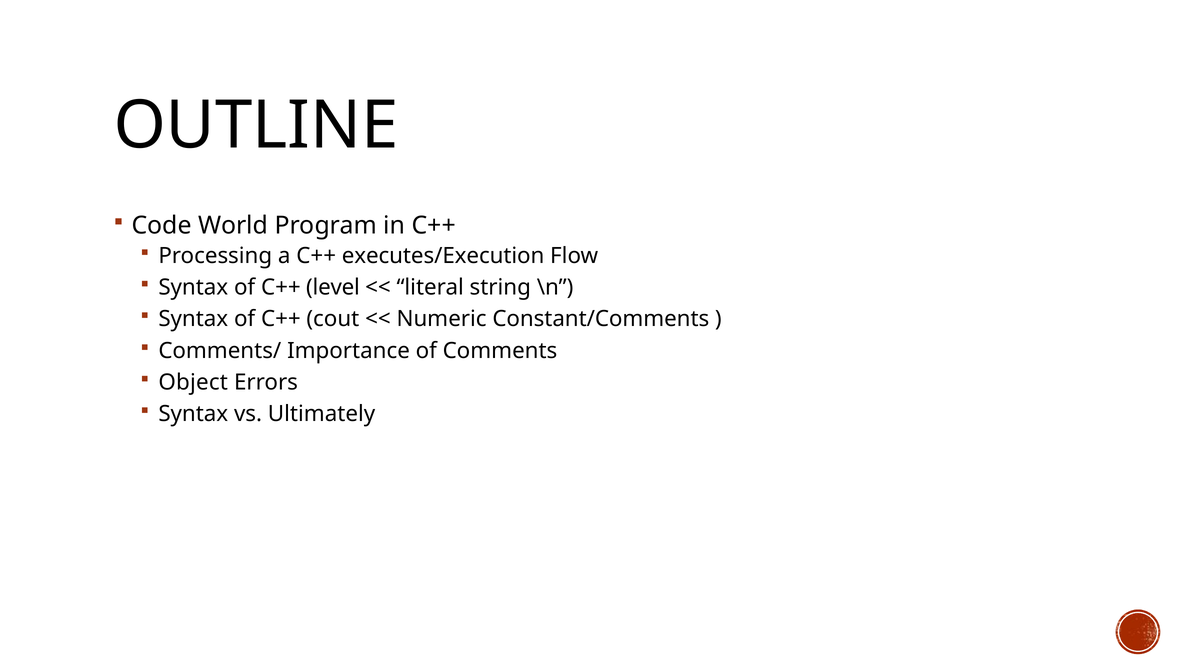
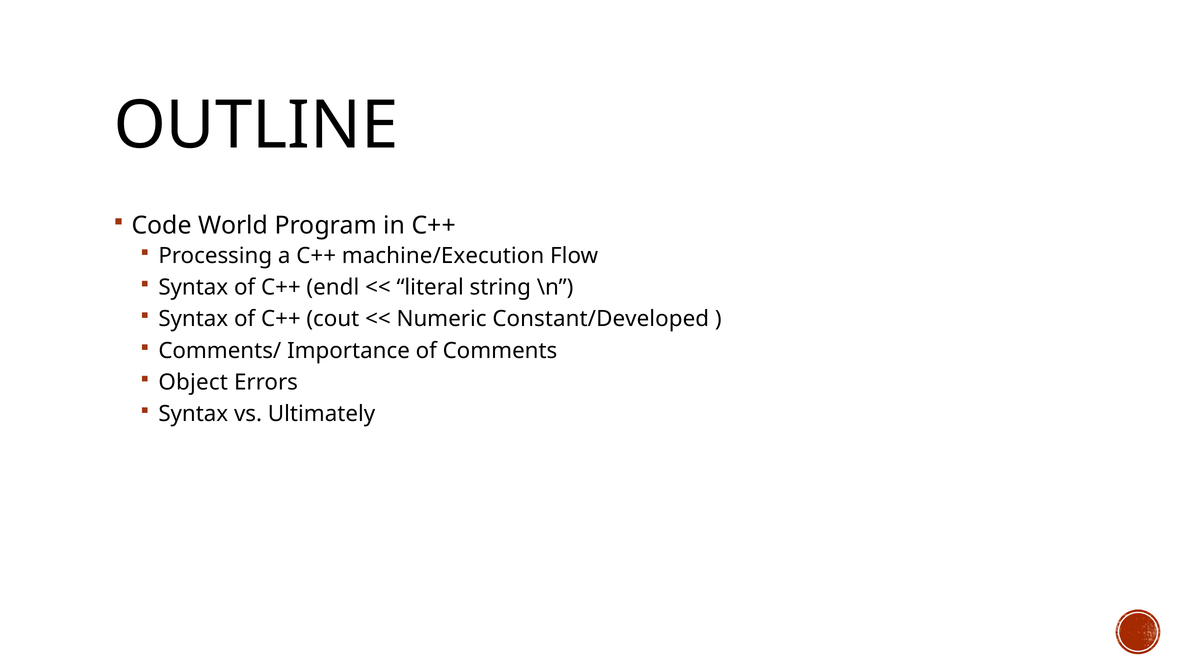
executes/Execution: executes/Execution -> machine/Execution (443, 256)
level: level -> endl (333, 287)
Constant/Comments: Constant/Comments -> Constant/Developed (601, 319)
